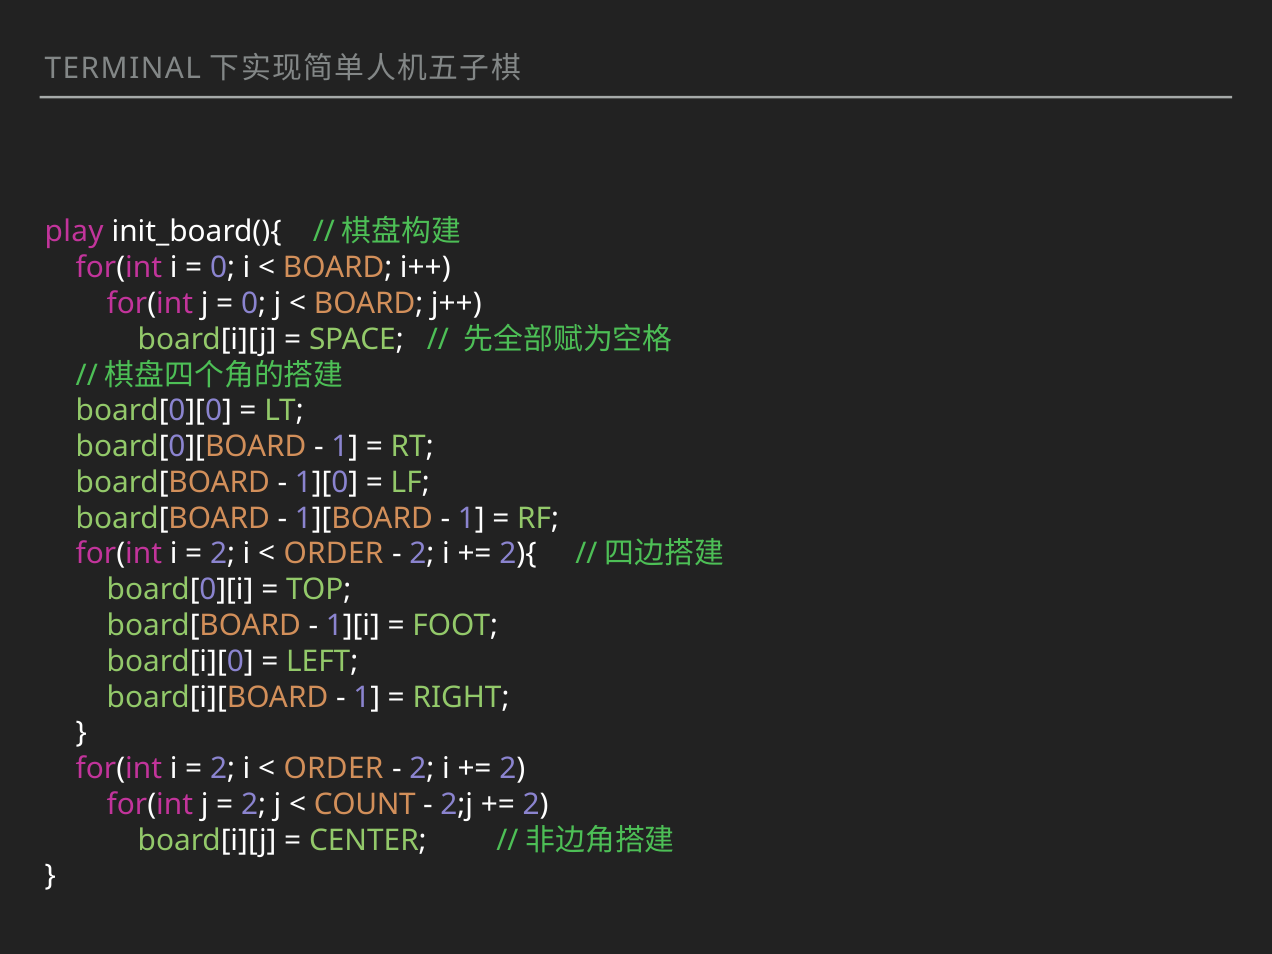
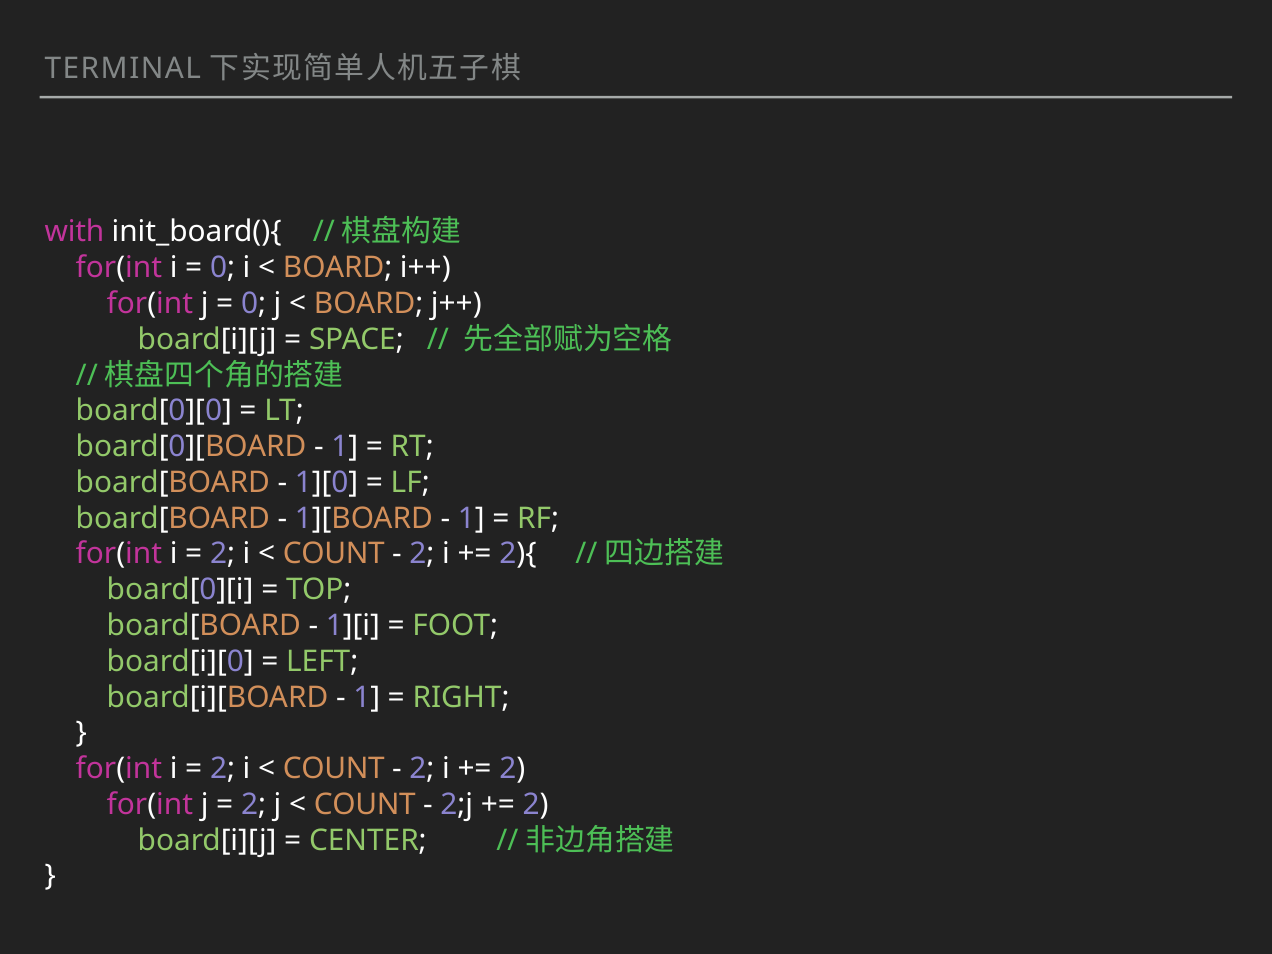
play: play -> with (74, 232)
ORDER: ORDER -> COUNT (334, 554)
ORDER: ORDER -> COUNT (334, 769)
